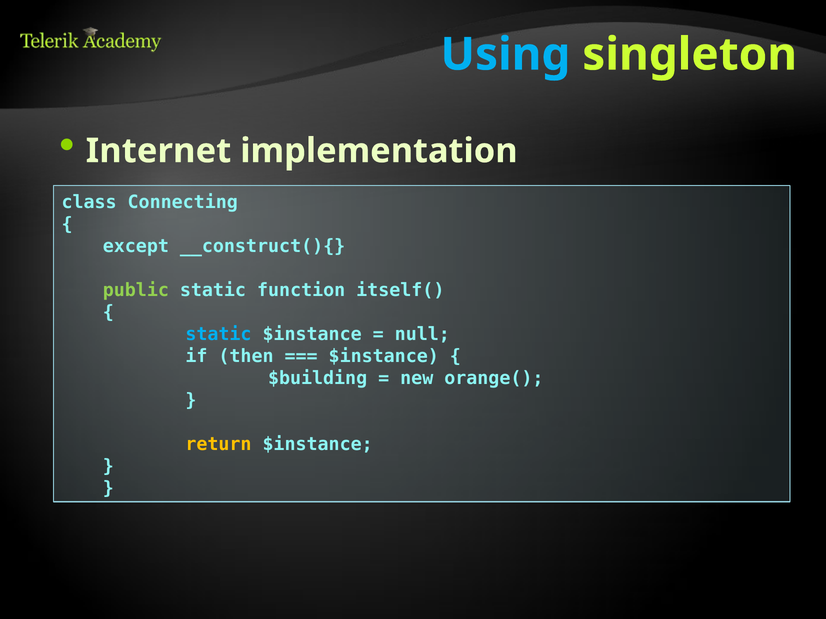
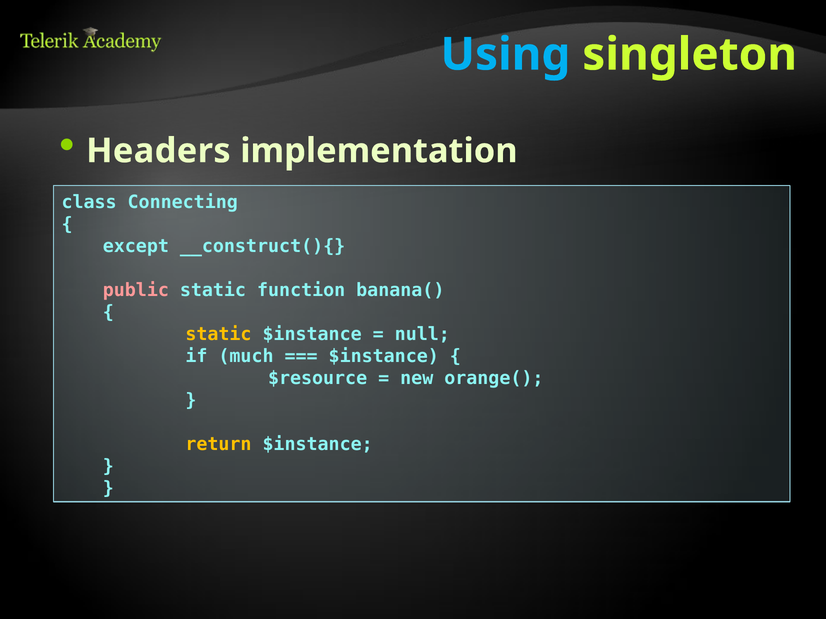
Internet: Internet -> Headers (158, 151)
public colour: light green -> pink (136, 290)
itself(: itself( -> banana( (400, 290)
static colour: light blue -> yellow (218, 334)
then: then -> much (246, 356)
$building: $building -> $resource (318, 378)
